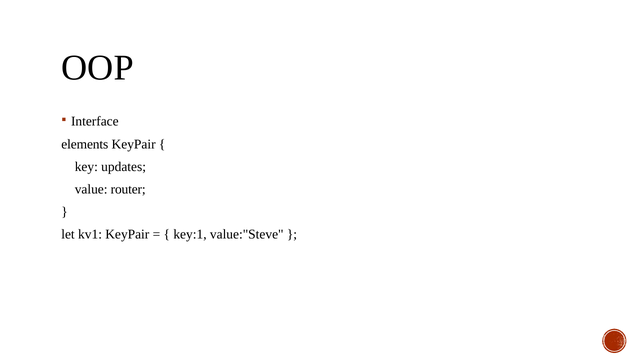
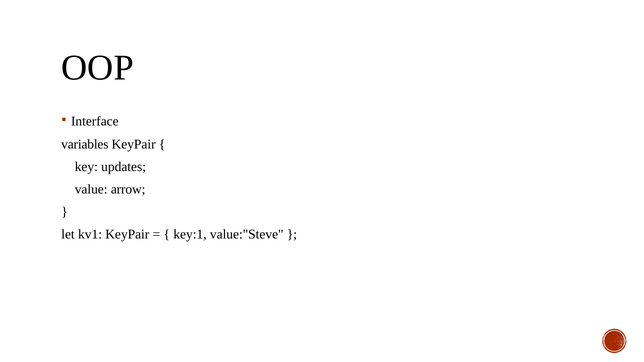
elements: elements -> variables (85, 144)
router: router -> arrow (128, 189)
